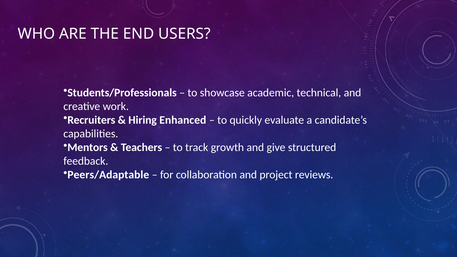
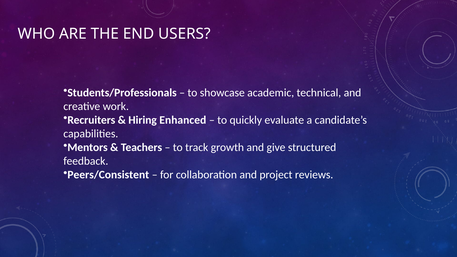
Peers/Adaptable: Peers/Adaptable -> Peers/Consistent (108, 175)
